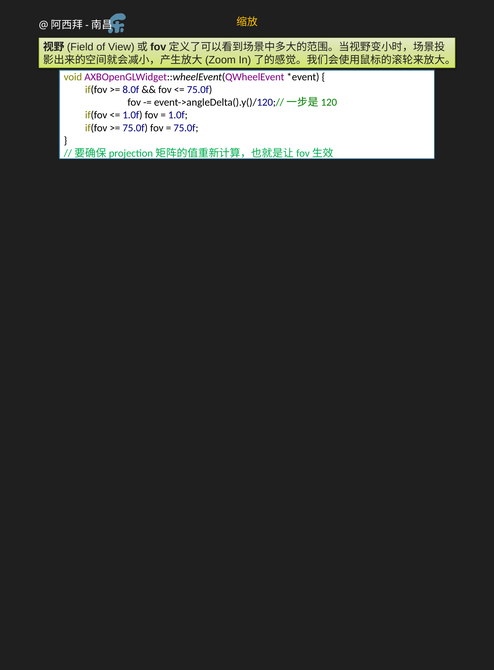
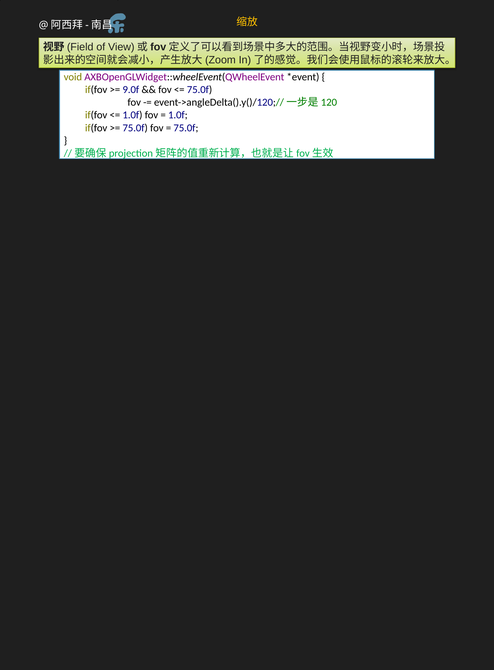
8.0f: 8.0f -> 9.0f (131, 90)
